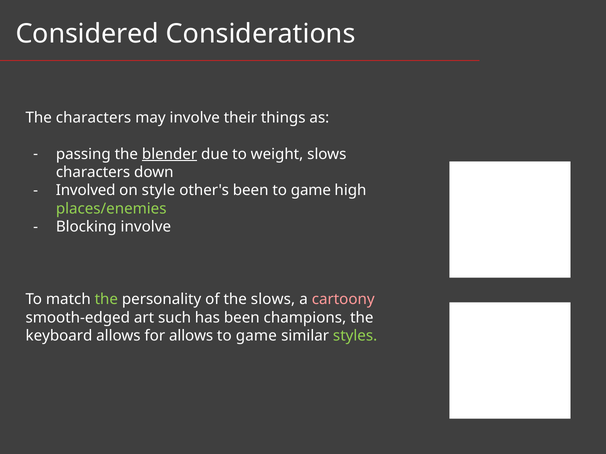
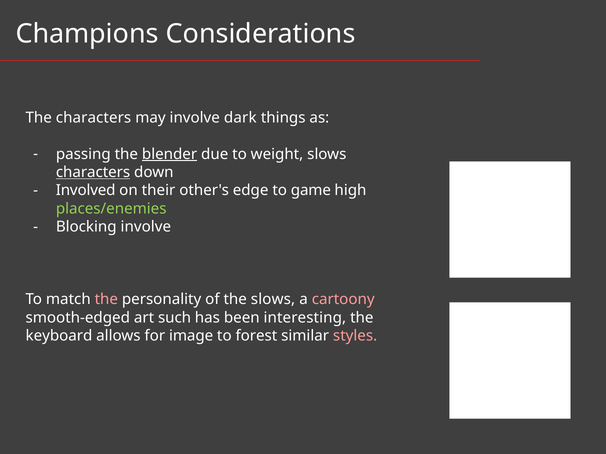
Considered: Considered -> Champions (87, 34)
their: their -> dark (240, 118)
characters underline: none -> present (93, 172)
style: style -> their (159, 191)
other's been: been -> edge (251, 191)
the colour: light green -> pink (106, 300)
champions: champions -> interesting (305, 318)
for allows: allows -> image (191, 336)
game: game -> forest (256, 336)
styles colour: light green -> pink (355, 336)
